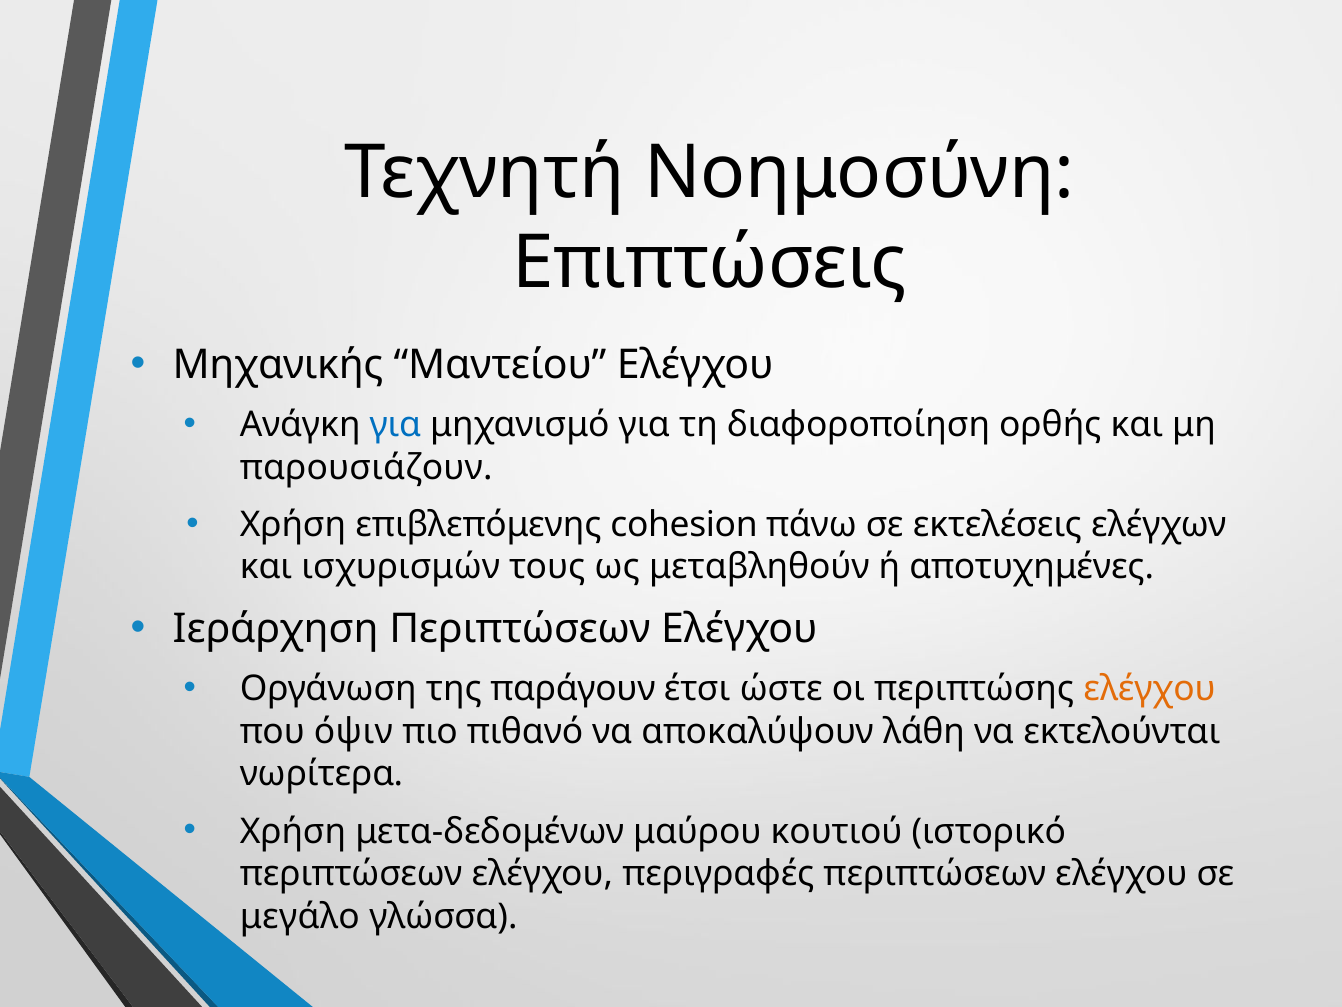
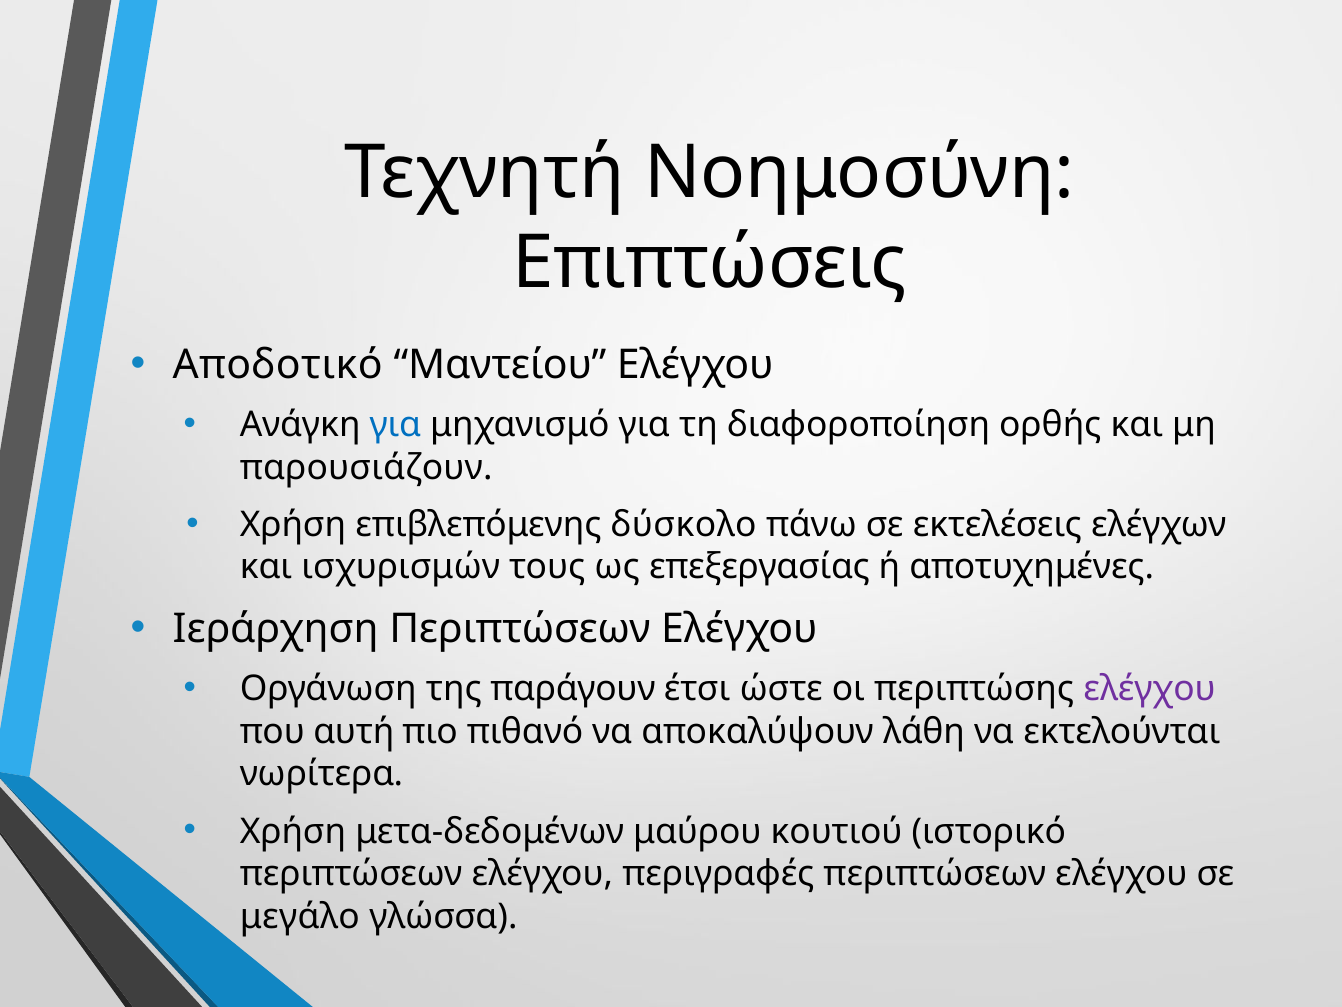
Μηχανικής: Μηχανικής -> Αποδοτικό (278, 365)
cohesion: cohesion -> δύσκολο (684, 524)
μεταβληθούν: μεταβληθούν -> επεξεργασίας (759, 567)
ελέγχου colour: orange -> purple (1150, 689)
όψιν: όψιν -> αυτή (354, 731)
